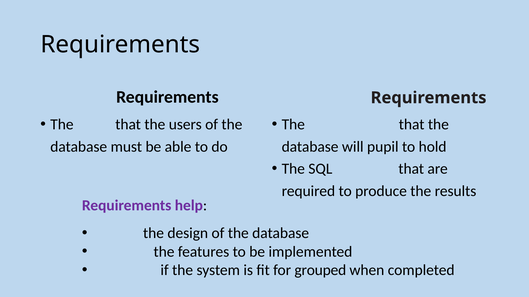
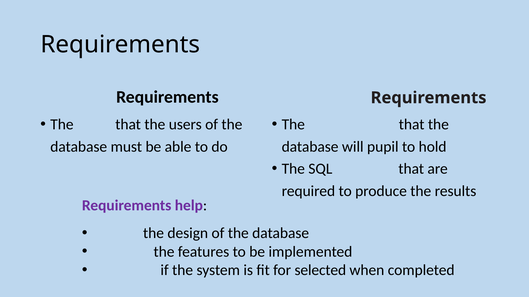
grouped: grouped -> selected (320, 271)
